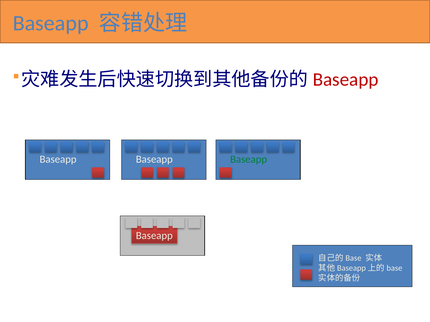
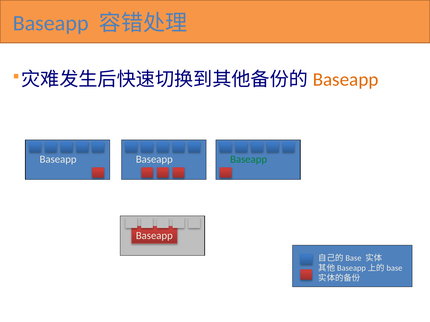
Baseapp colour: red -> orange (346, 80)
